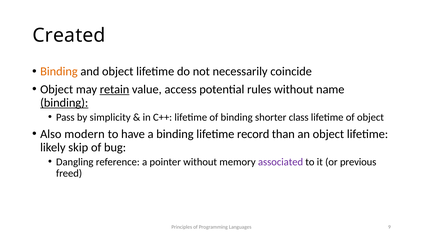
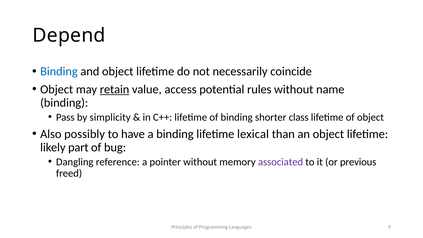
Created: Created -> Depend (69, 36)
Binding colour: orange -> blue (59, 72)
binding underline: present -> none (64, 103)
modern: modern -> possibly (85, 134)
record: record -> lexical (253, 134)
skip: skip -> part (78, 147)
